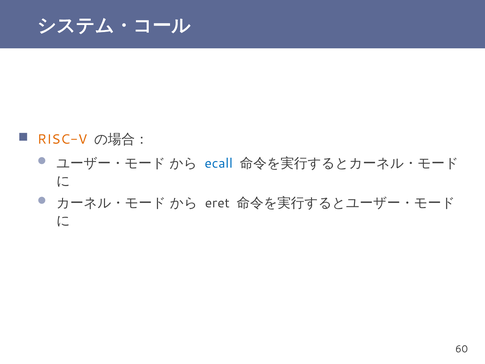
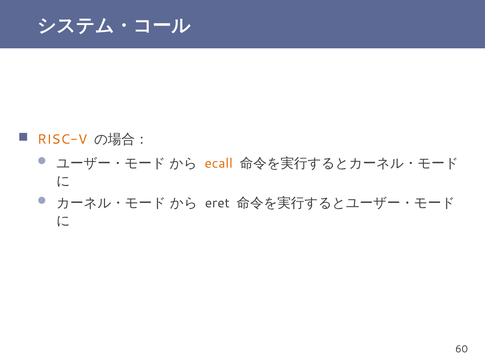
ecall colour: blue -> orange (219, 163)
